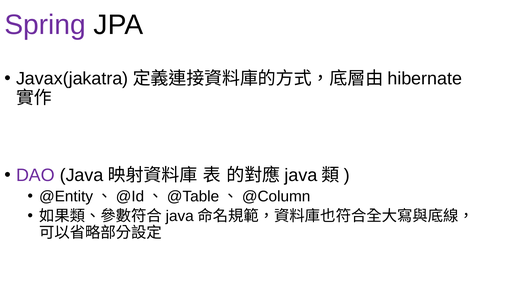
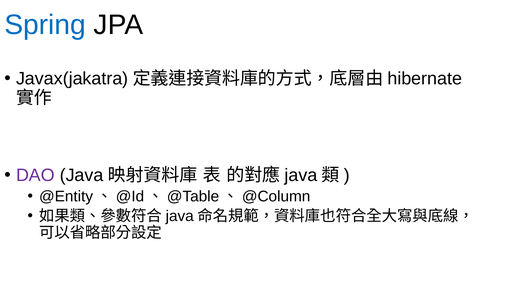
Spring colour: purple -> blue (45, 25)
